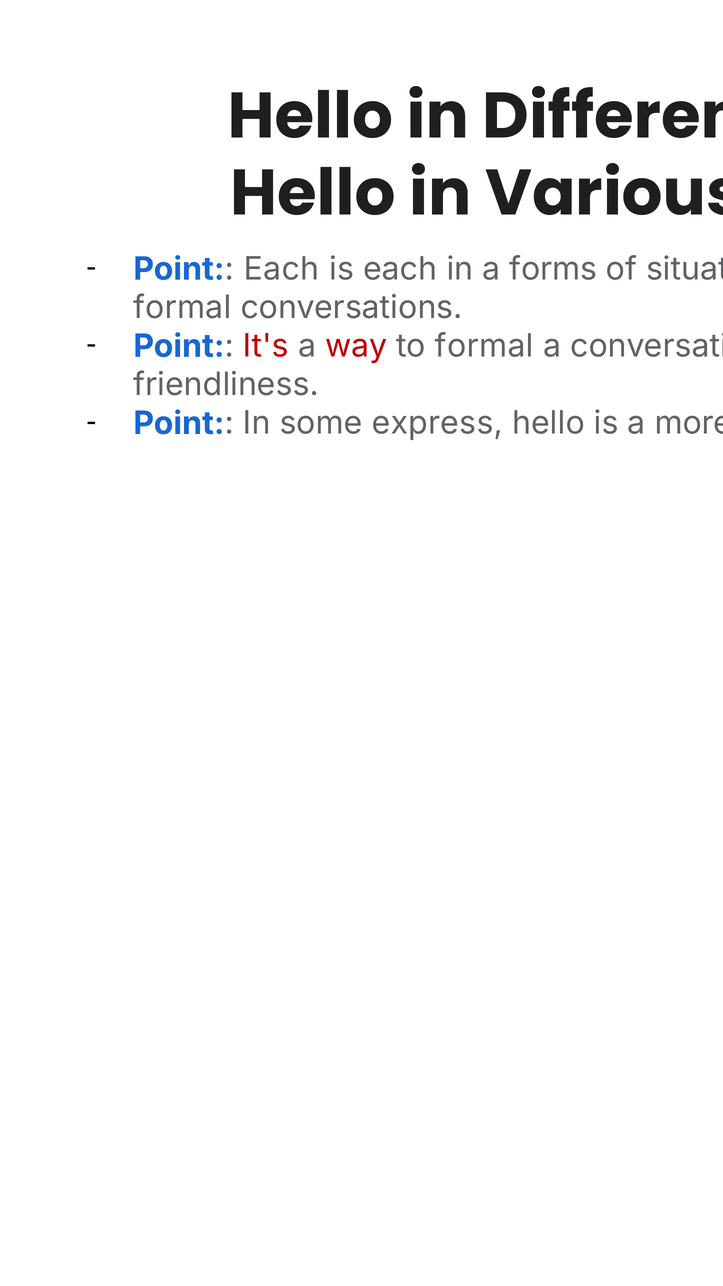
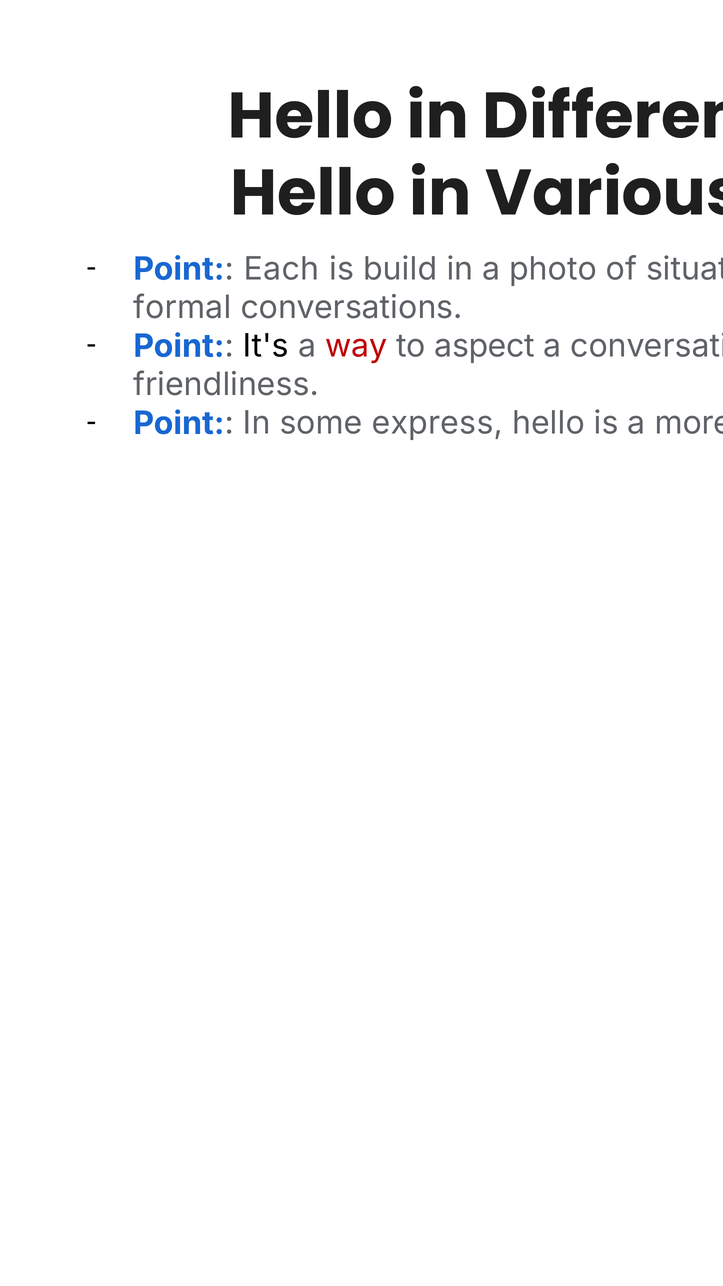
is each: each -> build (400, 269)
forms: forms -> photo (553, 269)
It's colour: red -> black (266, 346)
formal: formal -> aspect (485, 346)
